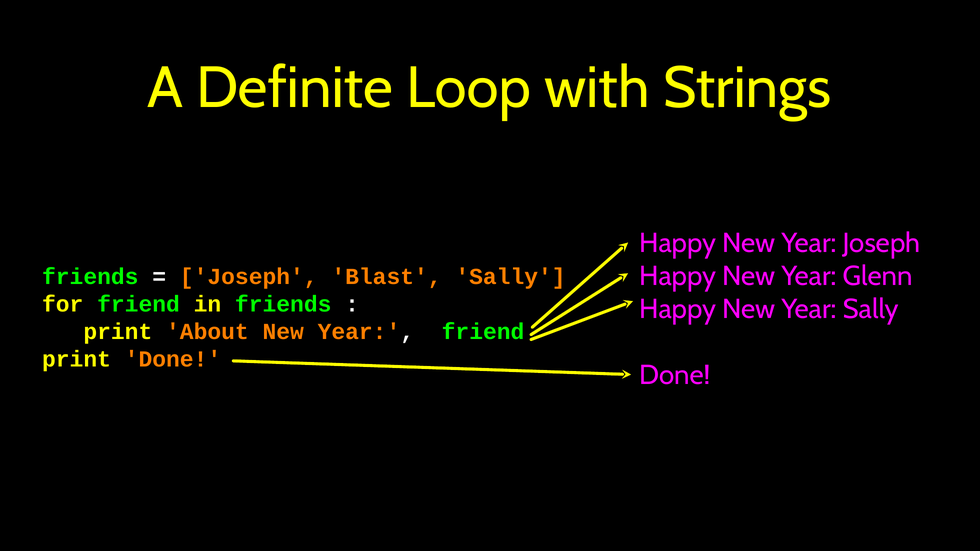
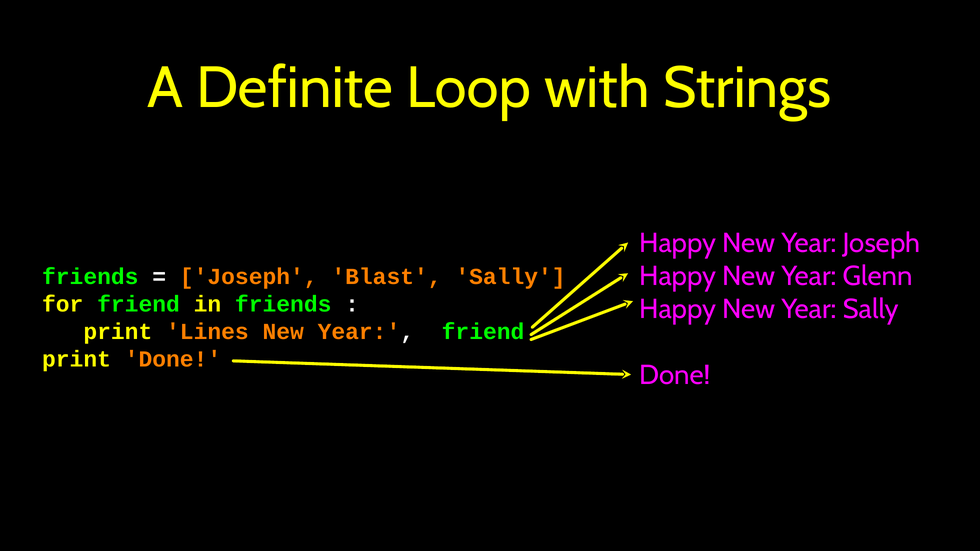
About: About -> Lines (207, 332)
